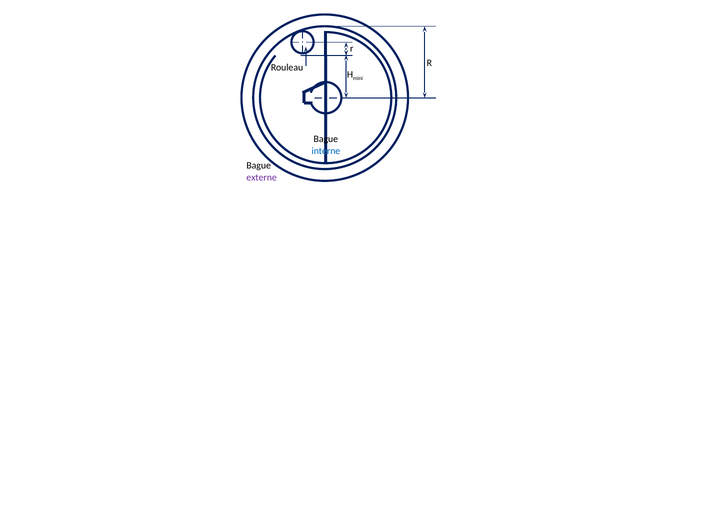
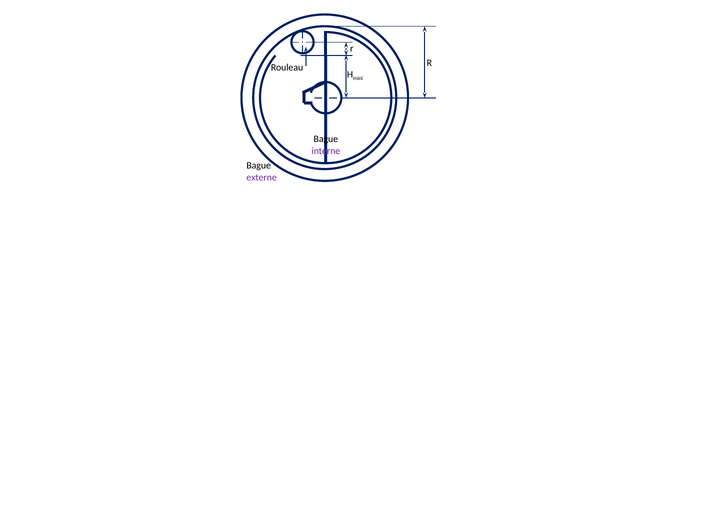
interne colour: blue -> purple (326, 151)
